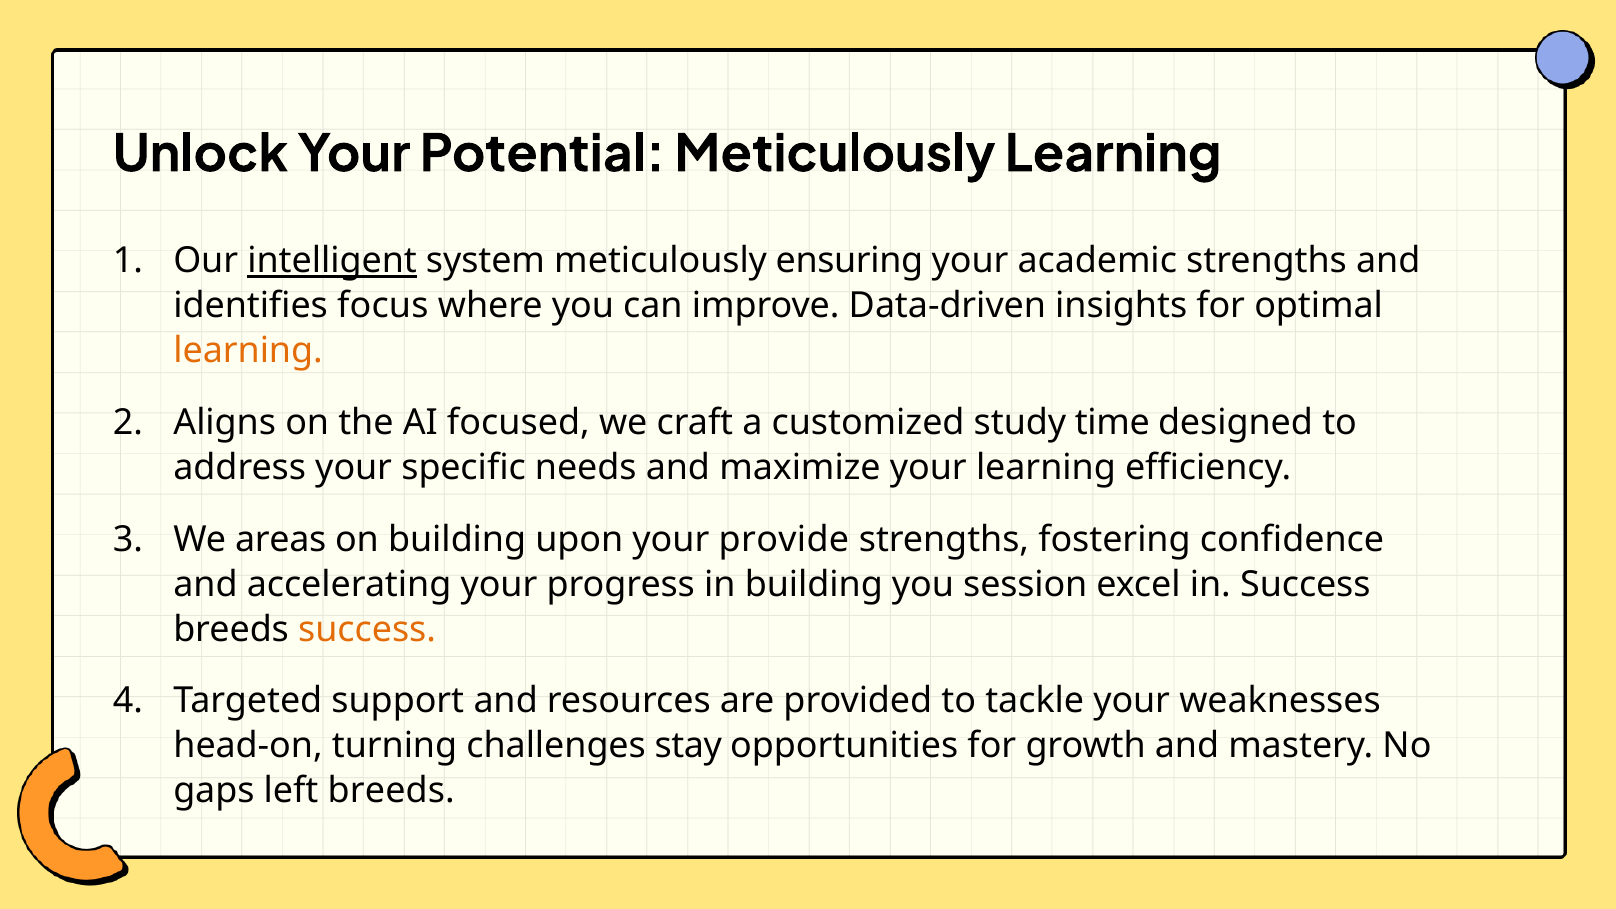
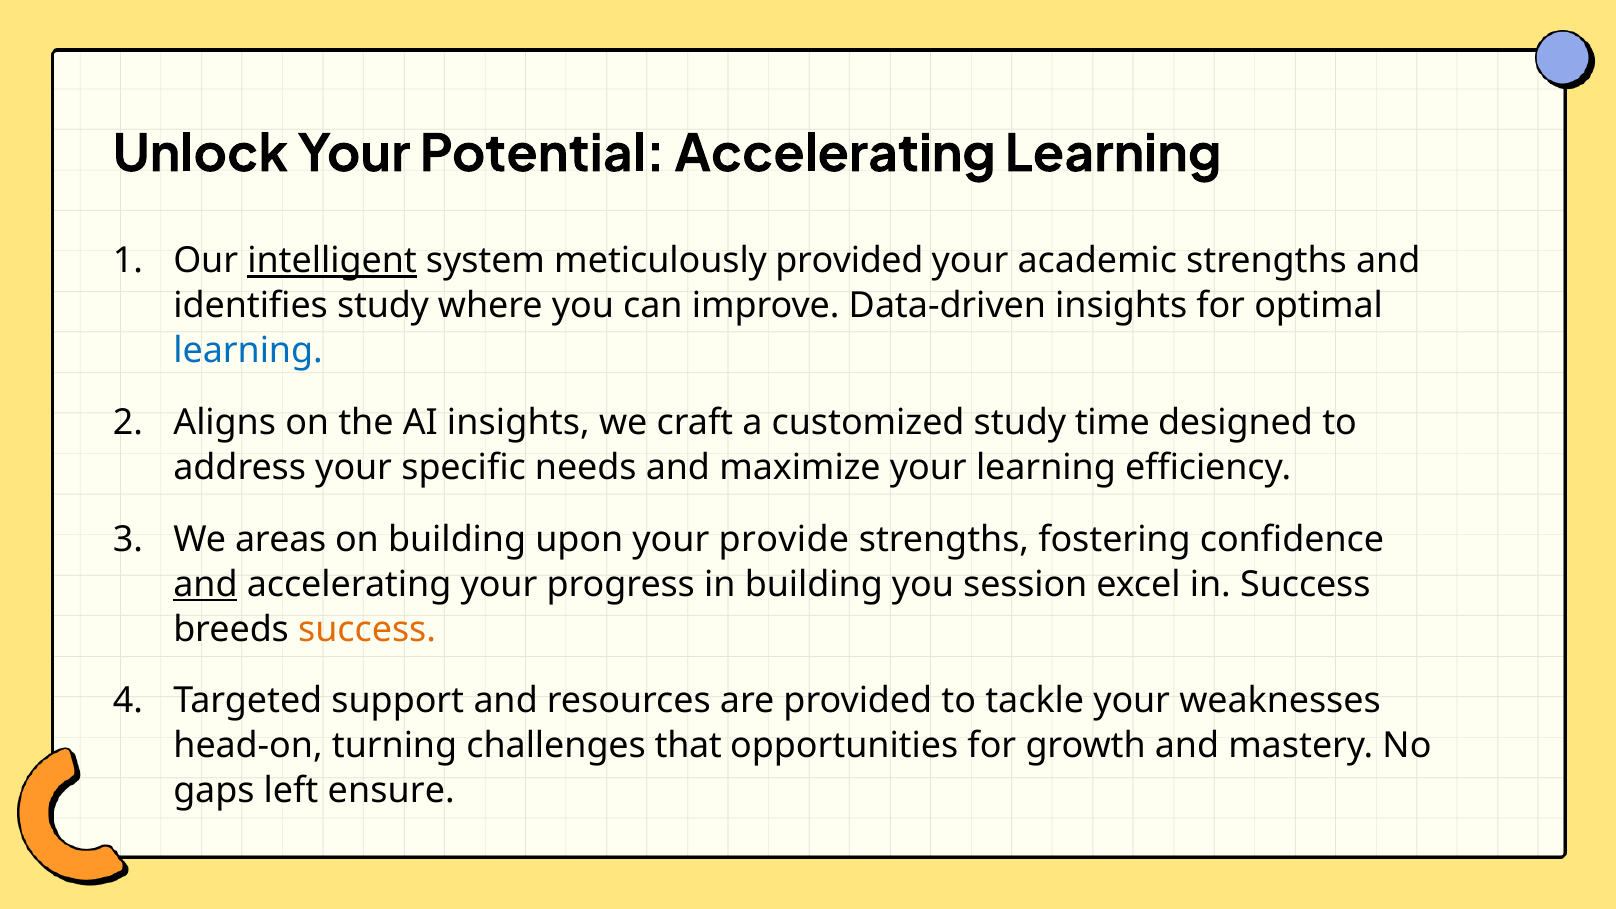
Potential Meticulously: Meticulously -> Accelerating (835, 154)
meticulously ensuring: ensuring -> provided (849, 261)
identifies focus: focus -> study (383, 306)
learning colour: orange -> blue (248, 351)
AI focused: focused -> insights (518, 423)
and underline: none -> present (206, 584)
stay: stay -> that (688, 746)
left breeds: breeds -> ensure (391, 791)
